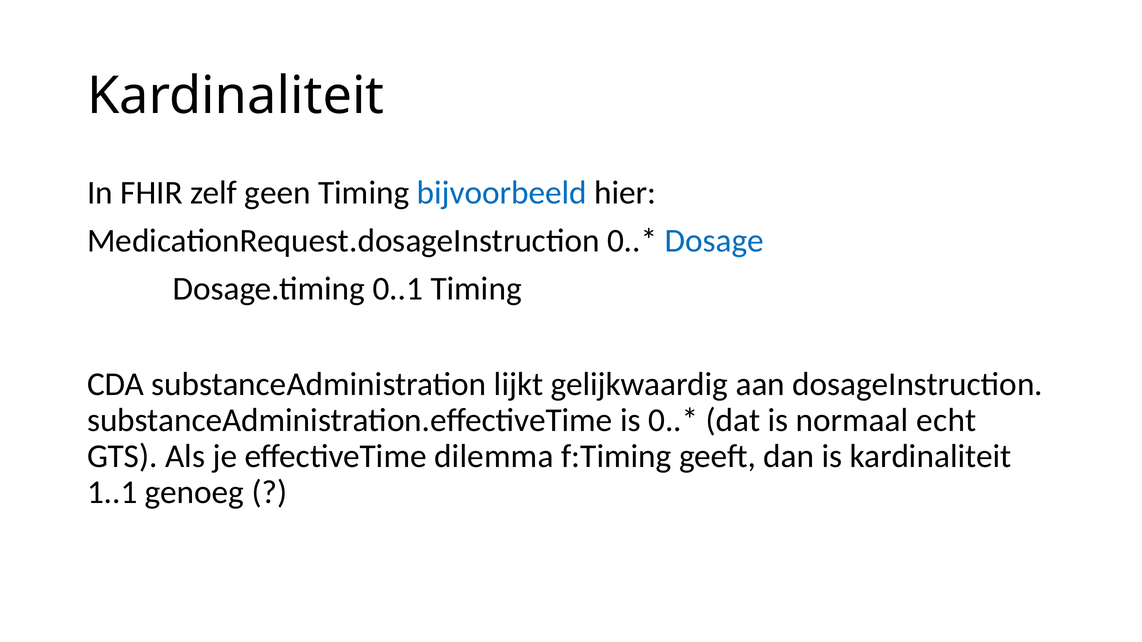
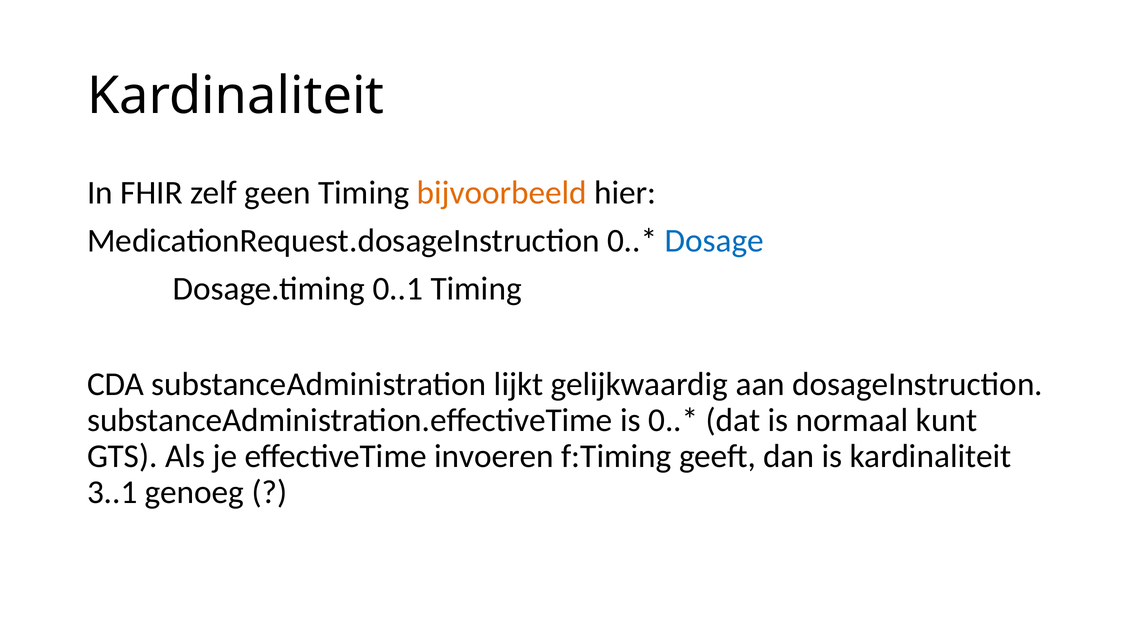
bijvoorbeeld colour: blue -> orange (502, 193)
echt: echt -> kunt (947, 421)
dilemma: dilemma -> invoeren (494, 457)
1..1: 1..1 -> 3..1 (112, 493)
